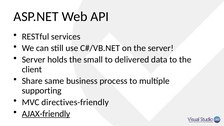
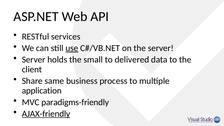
use underline: none -> present (72, 48)
supporting: supporting -> application (42, 91)
directives-friendly: directives-friendly -> paradigms-friendly (75, 102)
